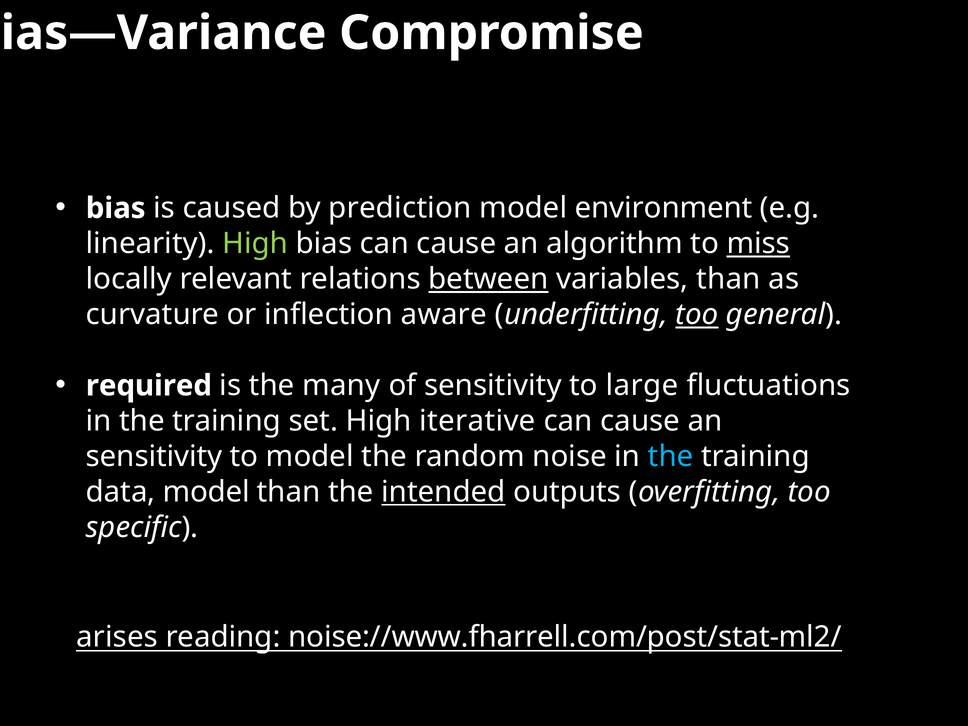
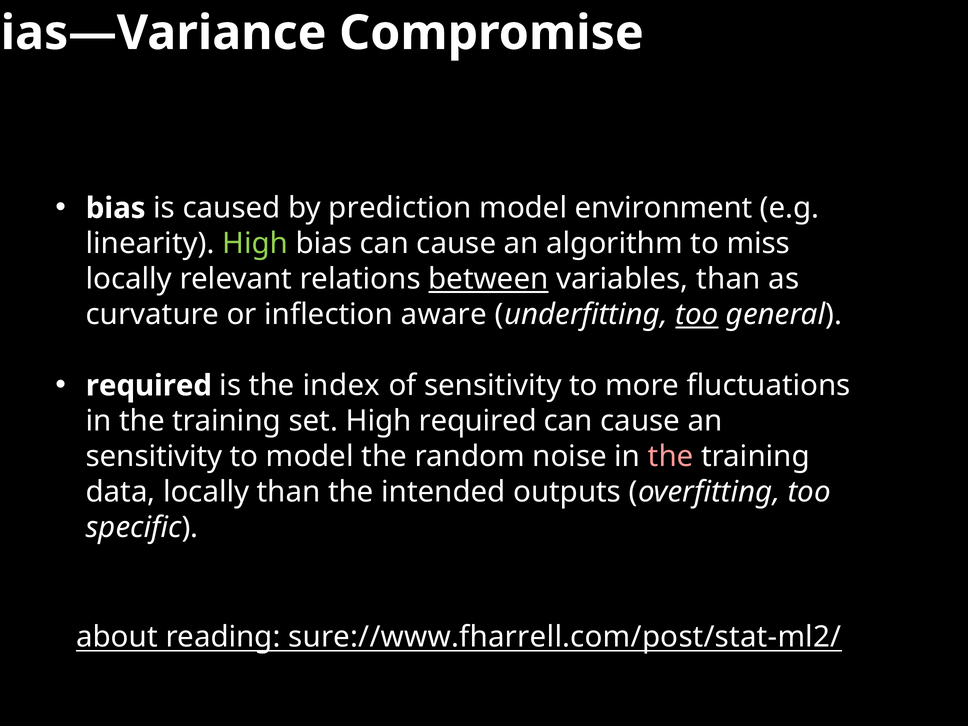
miss underline: present -> none (758, 244)
many: many -> index (341, 386)
large: large -> more (642, 386)
High iterative: iterative -> required (478, 421)
the colour: light blue -> pink (671, 457)
data model: model -> locally (206, 492)
intended underline: present -> none (443, 492)
arises: arises -> about (117, 637)
noise://www.fharrell.com/post/stat-ml2/: noise://www.fharrell.com/post/stat-ml2/ -> sure://www.fharrell.com/post/stat-ml2/ (565, 637)
